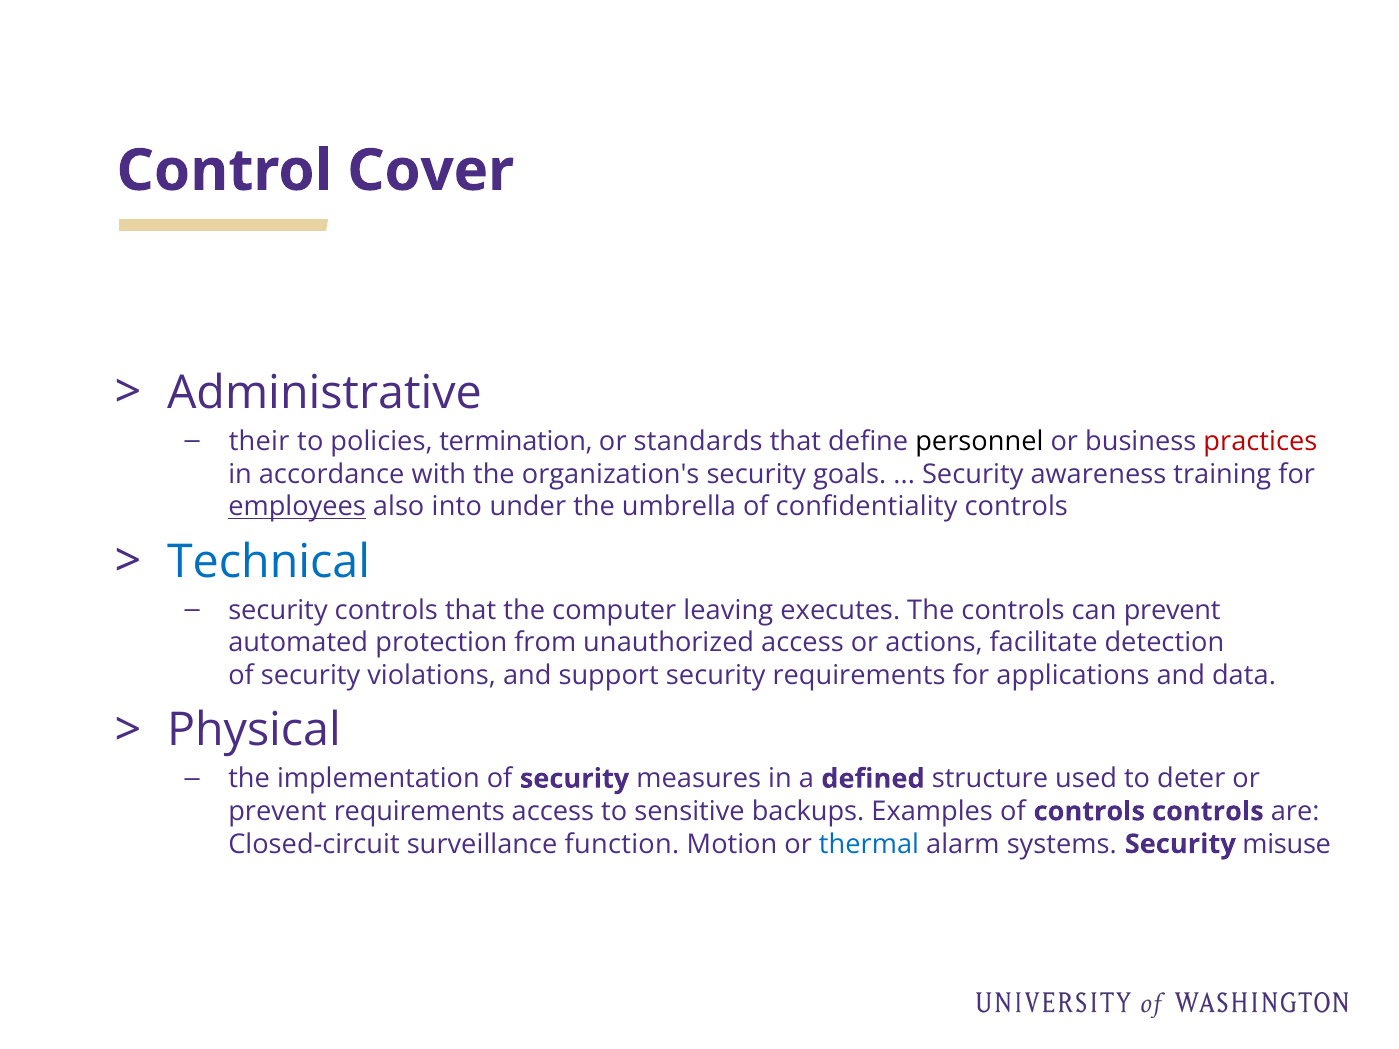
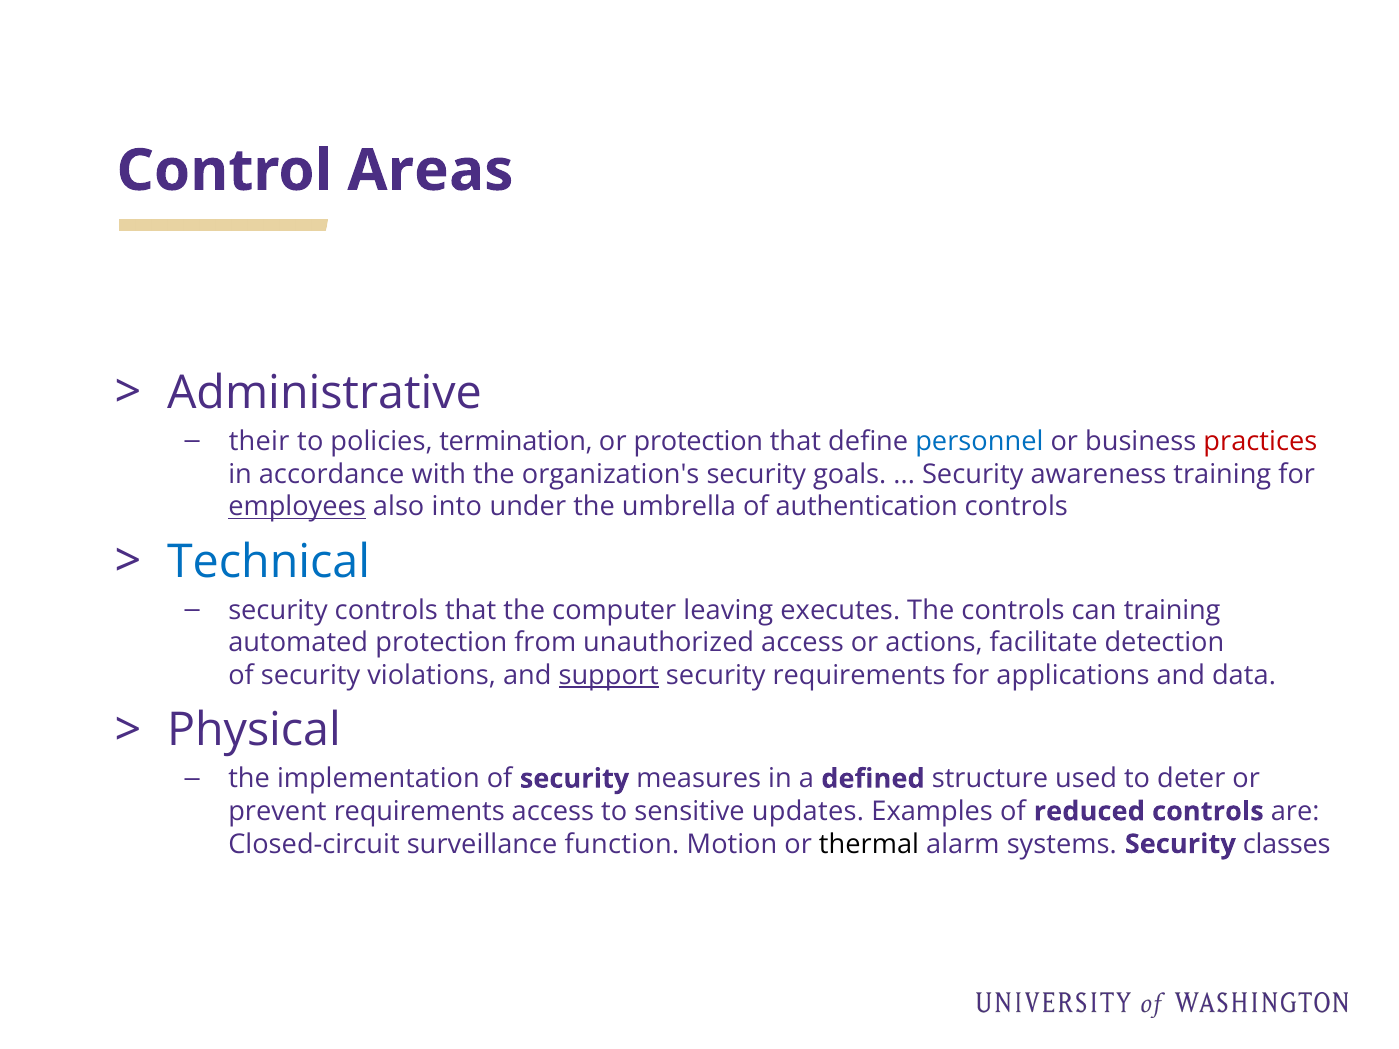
Cover: Cover -> Areas (430, 171)
or standards: standards -> protection (698, 442)
personnel colour: black -> blue (979, 442)
confidentiality: confidentiality -> authentication (867, 507)
can prevent: prevent -> training (1172, 610)
support underline: none -> present (609, 676)
backups: backups -> updates (808, 812)
of controls: controls -> reduced (1089, 812)
thermal colour: blue -> black (869, 844)
misuse: misuse -> classes (1287, 844)
